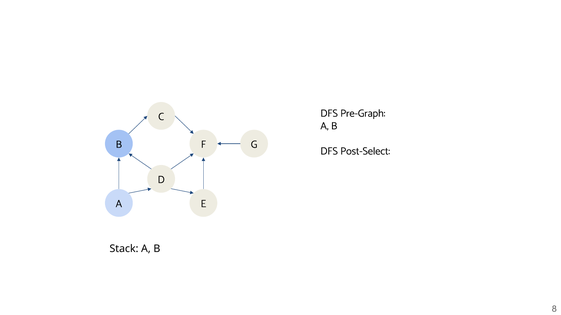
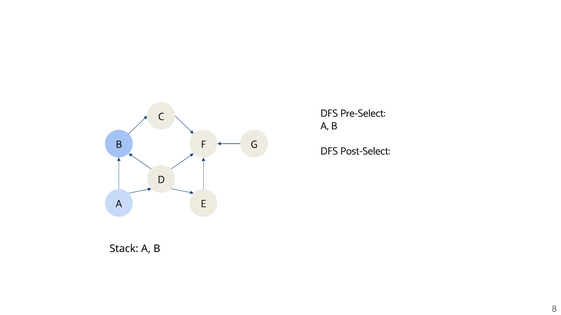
Pre-Graph: Pre-Graph -> Pre-Select (363, 113)
